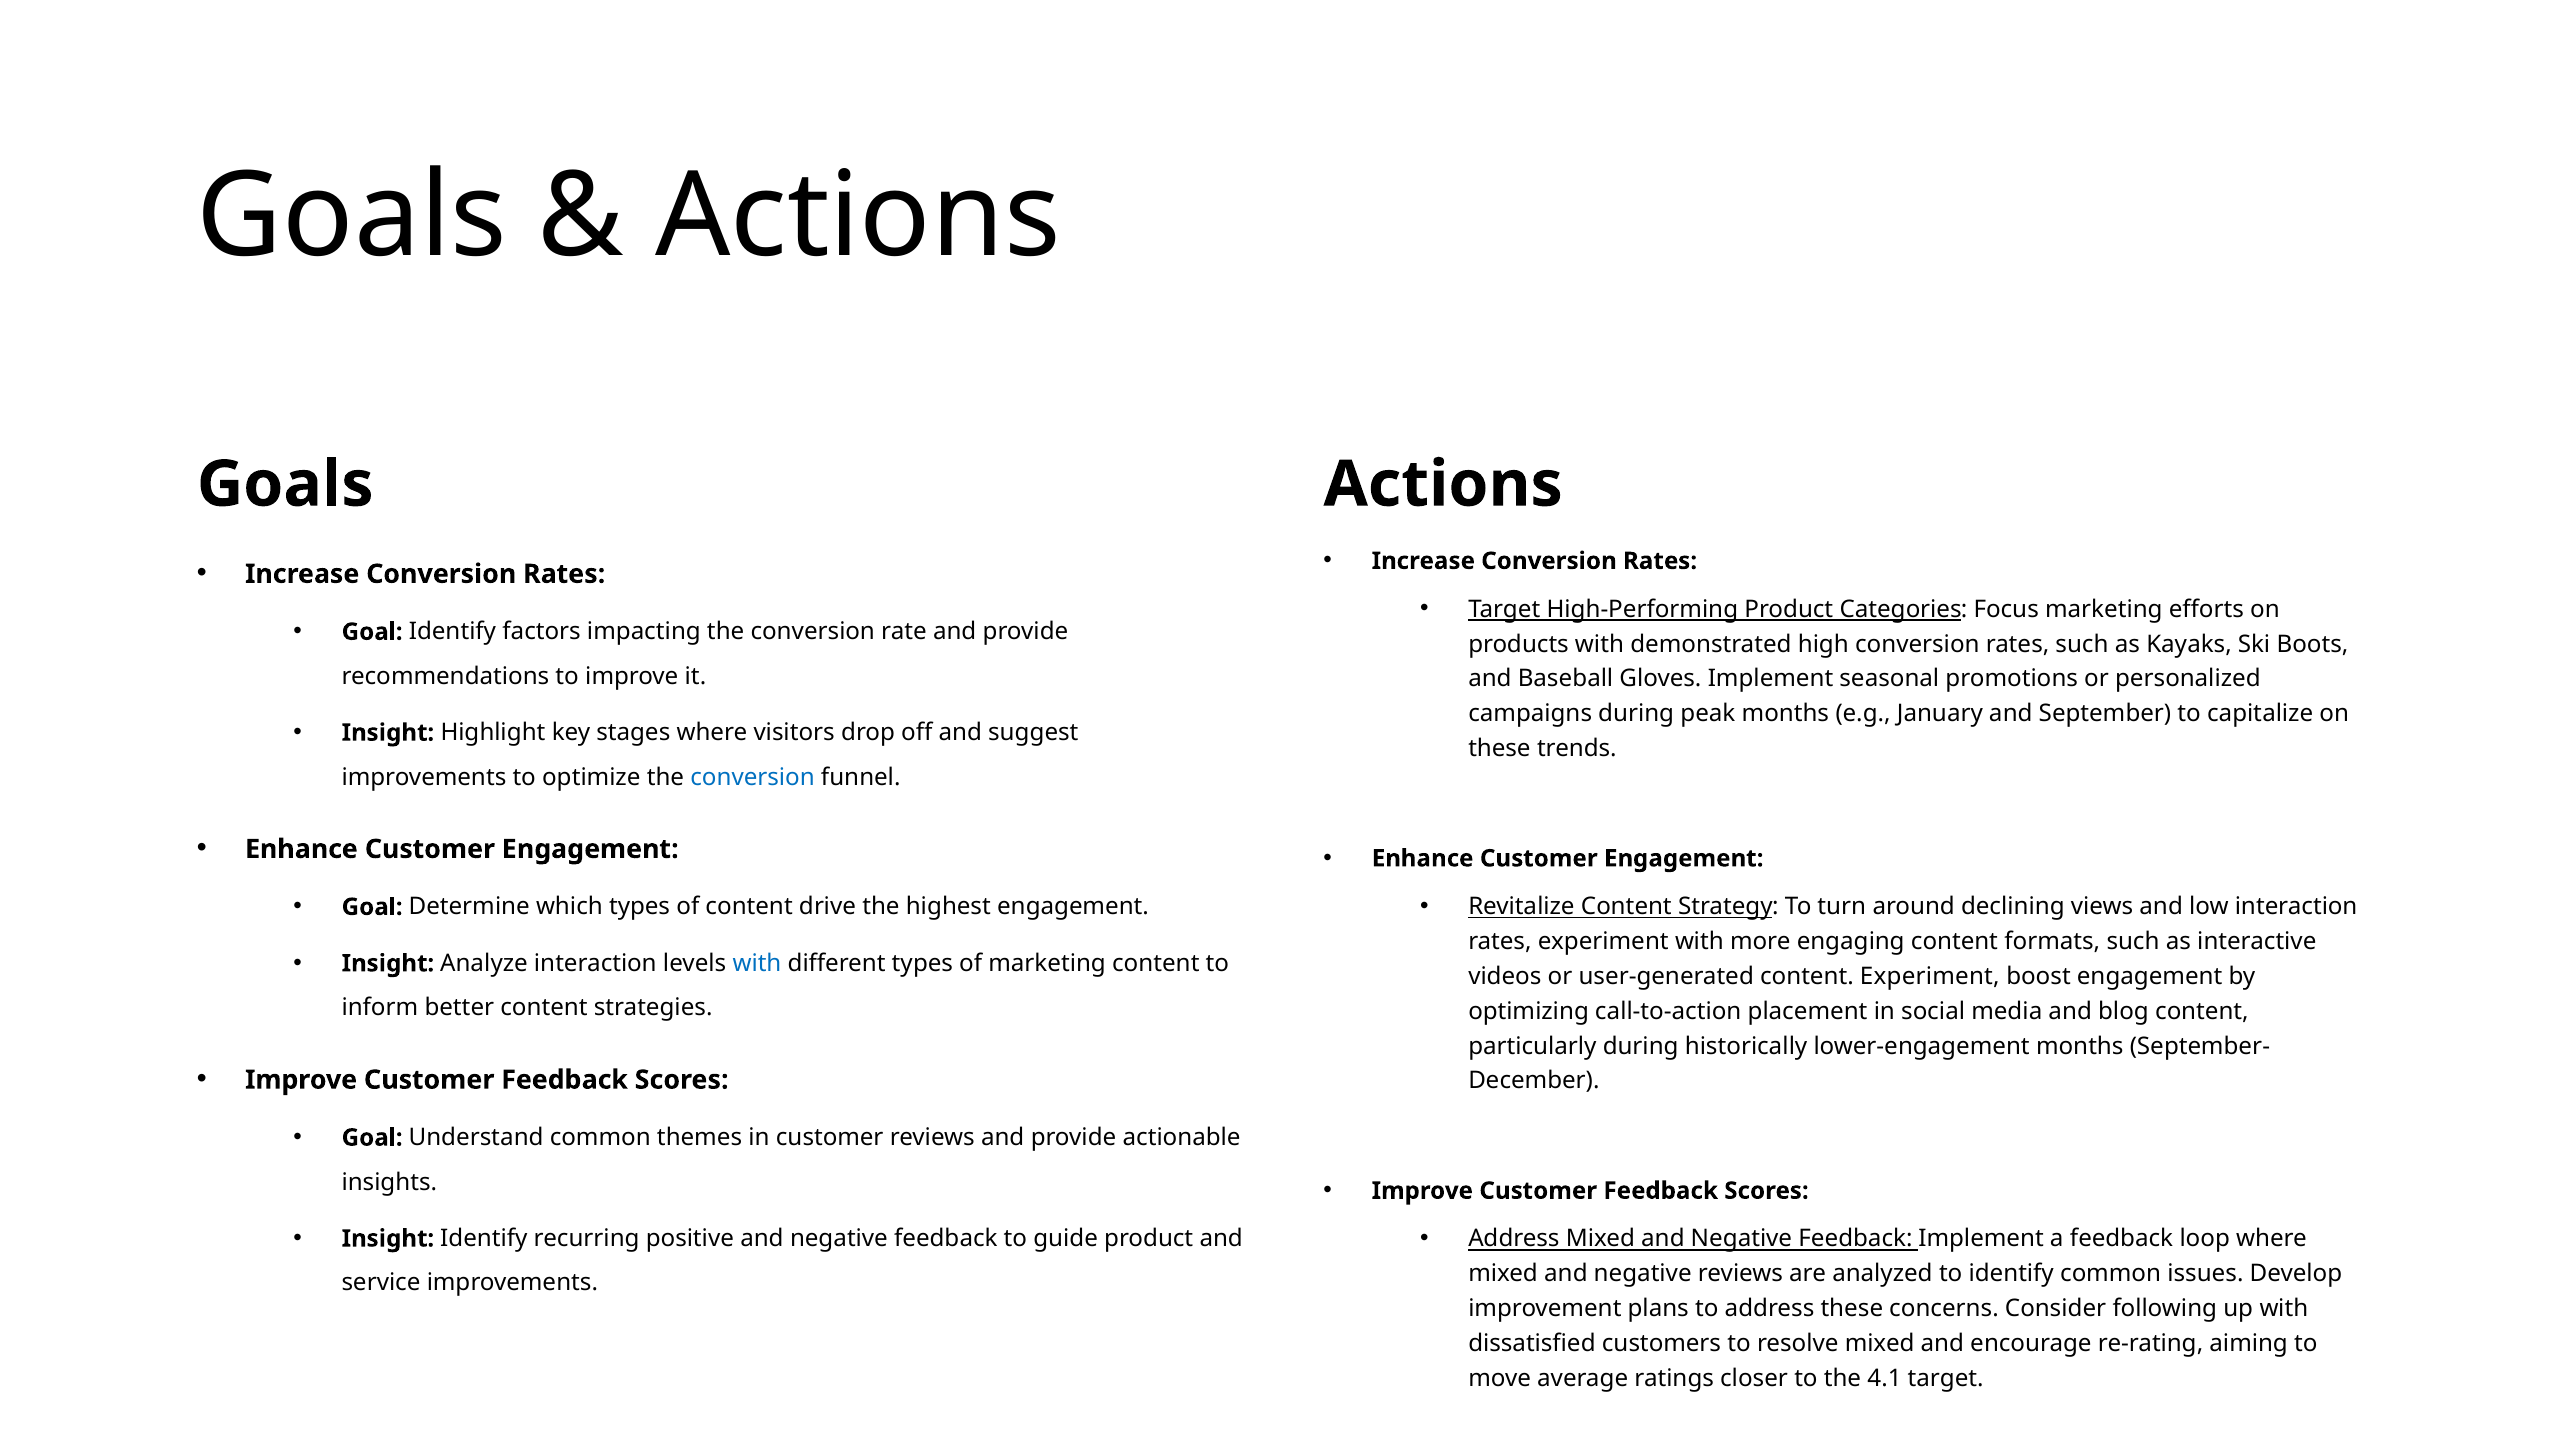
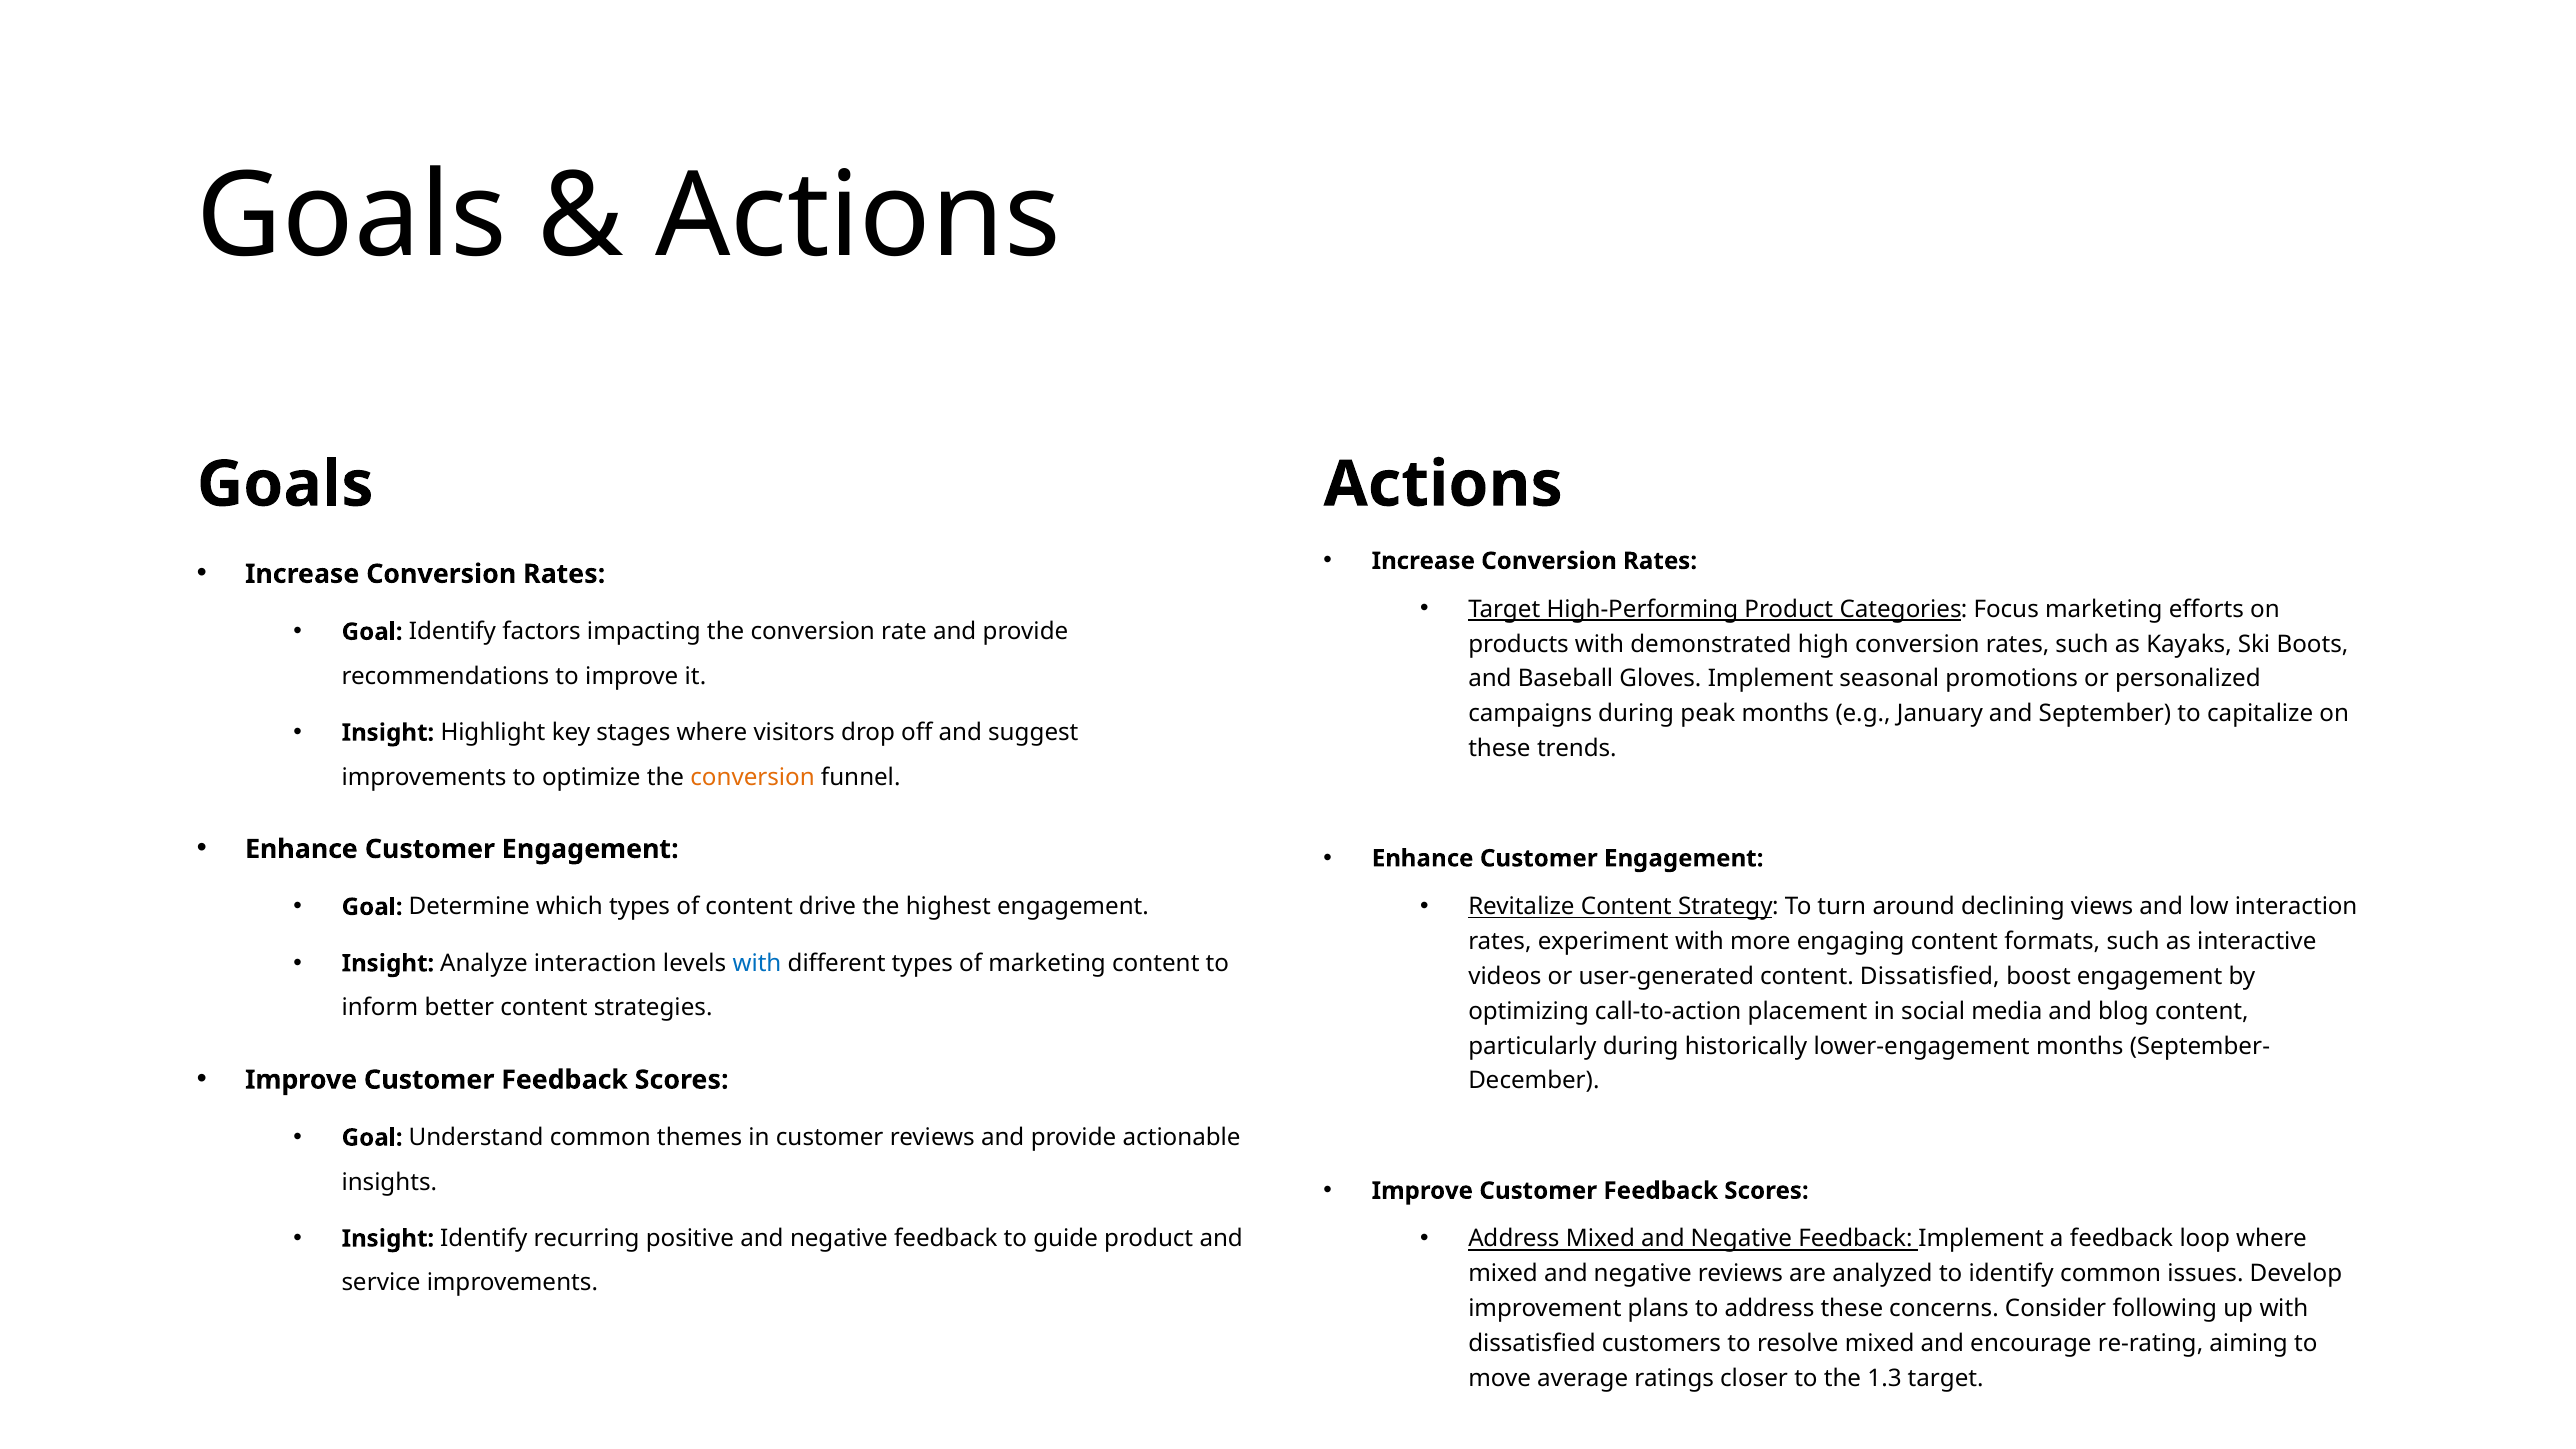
conversion colour: blue -> orange (753, 777)
content Experiment: Experiment -> Dissatisfied (1930, 976)
4.1: 4.1 -> 1.3 (1885, 1378)
